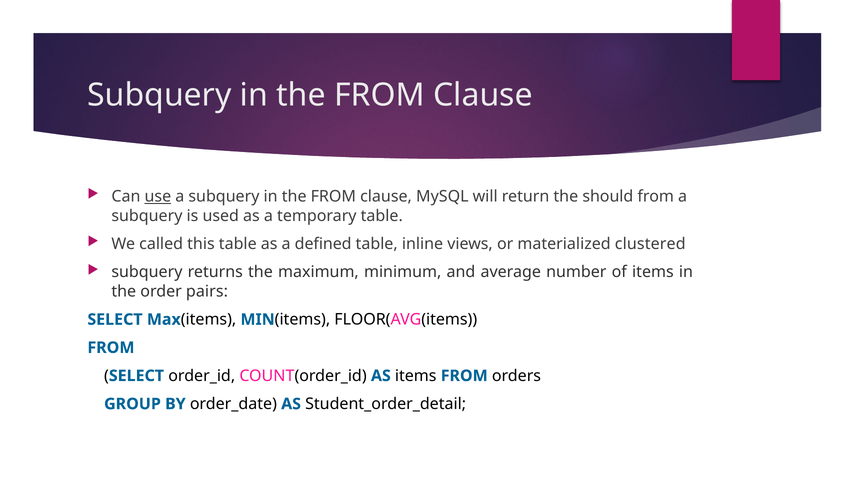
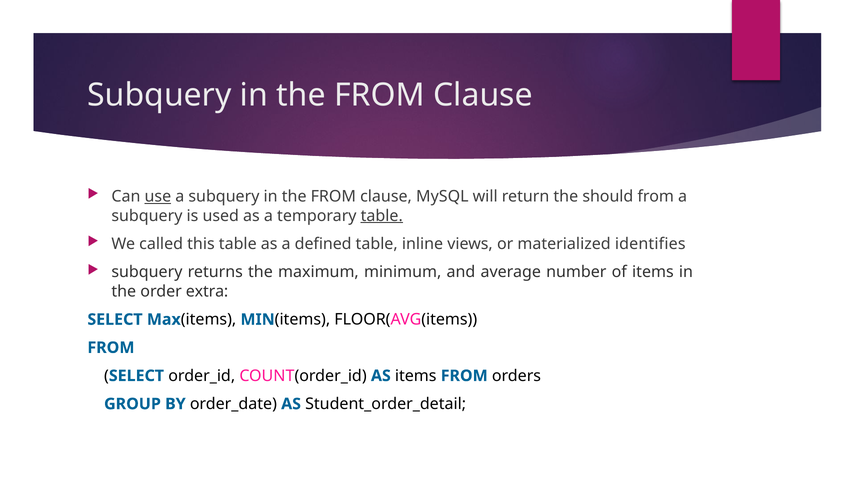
table underline: none -> present (382, 216)
clustered: clustered -> identifies (650, 244)
pairs: pairs -> extra (207, 291)
